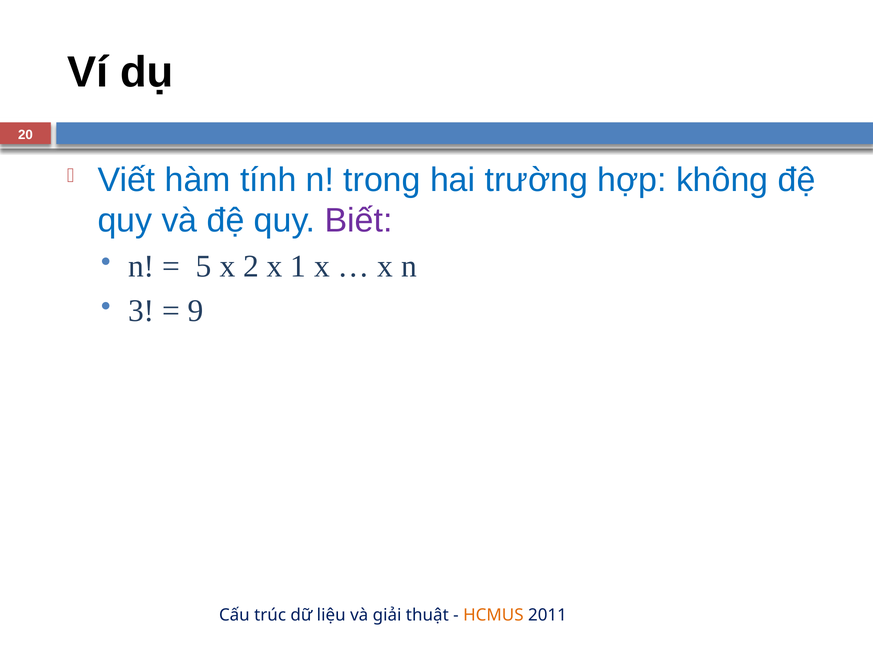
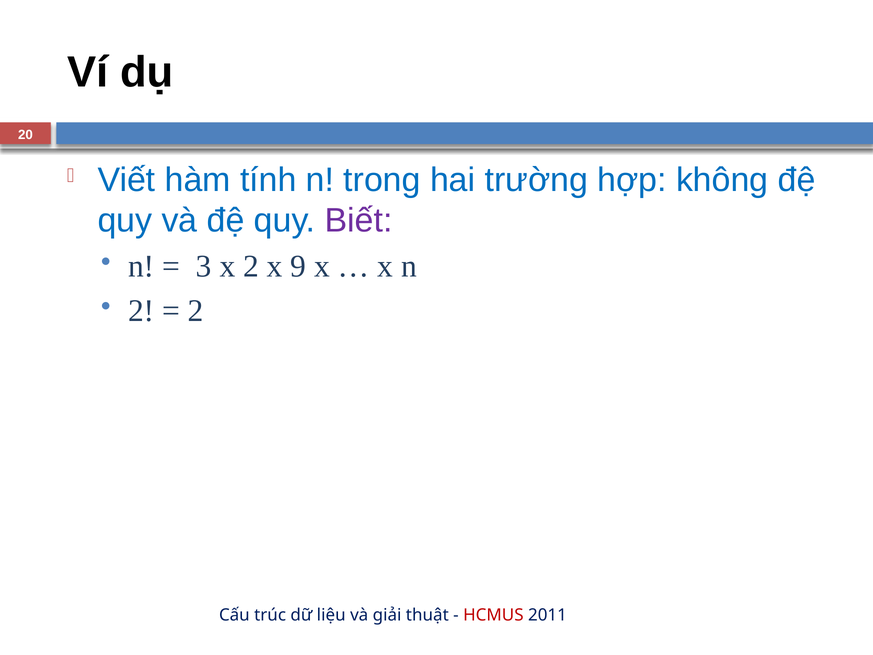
5: 5 -> 3 (204, 266)
1: 1 -> 9 (298, 266)
3: 3 -> 2 (141, 311)
9: 9 -> 2 (196, 311)
HCMUS colour: orange -> red (493, 615)
